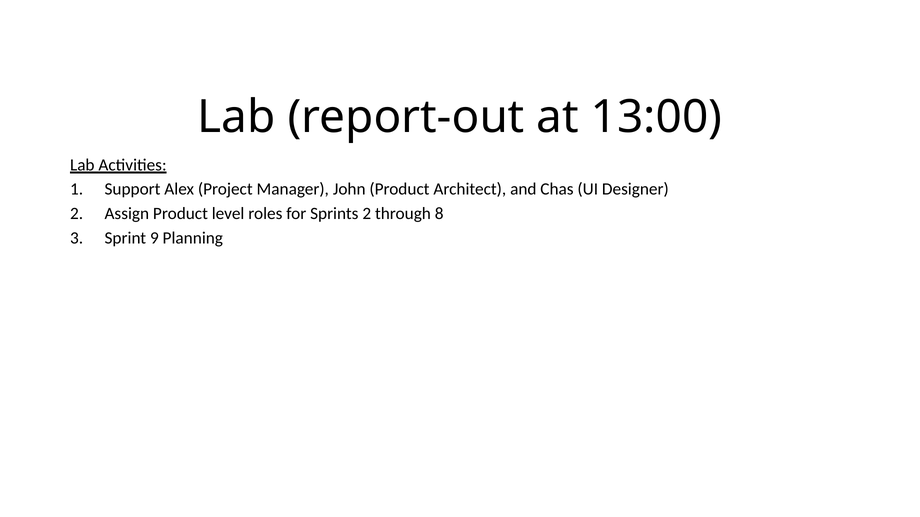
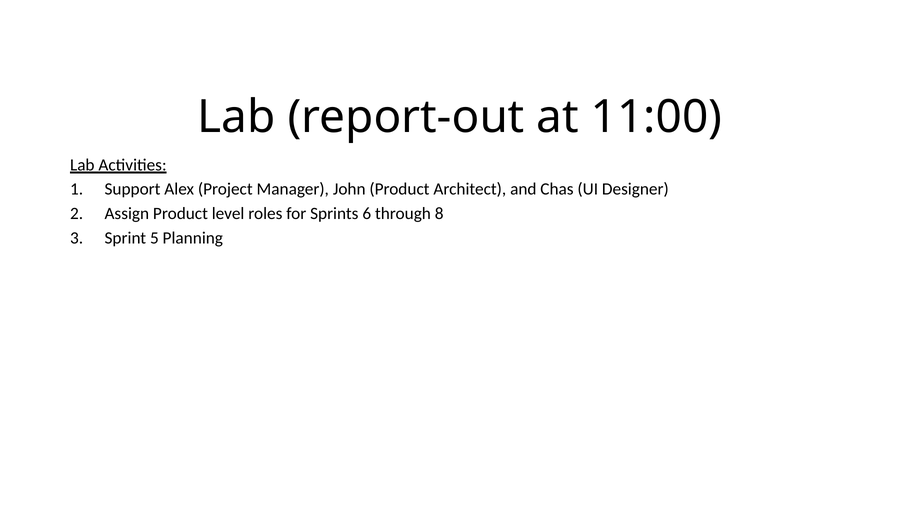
13:00: 13:00 -> 11:00 (657, 117)
Sprints 2: 2 -> 6 (367, 214)
9: 9 -> 5 (154, 238)
